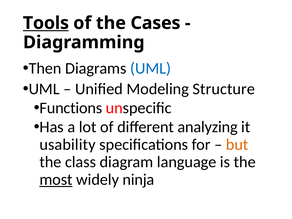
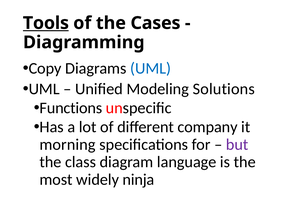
Then: Then -> Copy (45, 68)
Structure: Structure -> Solutions (224, 89)
analyzing: analyzing -> company (208, 127)
usability: usability -> morning (68, 145)
but colour: orange -> purple (237, 145)
most underline: present -> none (56, 180)
